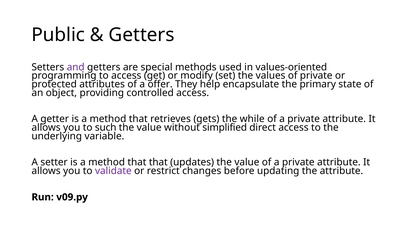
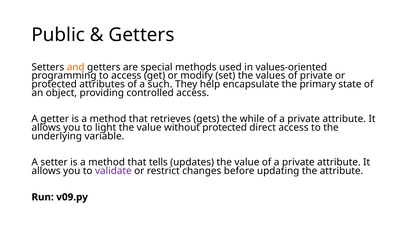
and colour: purple -> orange (76, 67)
offer: offer -> such (160, 84)
such: such -> light (106, 128)
without simplified: simplified -> protected (225, 128)
that that: that -> tells (158, 162)
